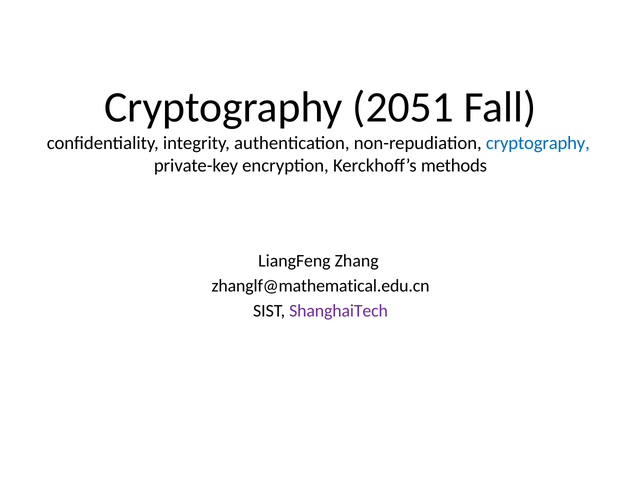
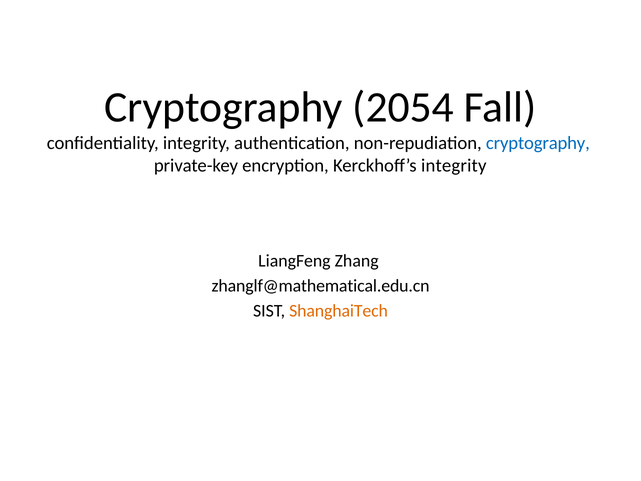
2051: 2051 -> 2054 (403, 107)
Kerckhoff’s methods: methods -> integrity (454, 165)
ShanghaiTech colour: purple -> orange (339, 311)
